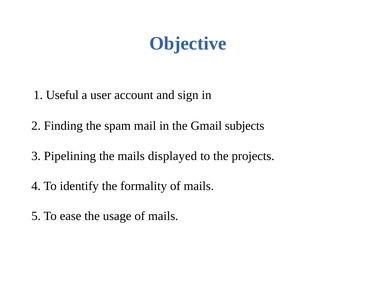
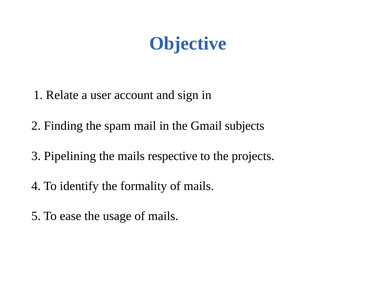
Useful: Useful -> Relate (62, 95)
displayed: displayed -> respective (173, 156)
